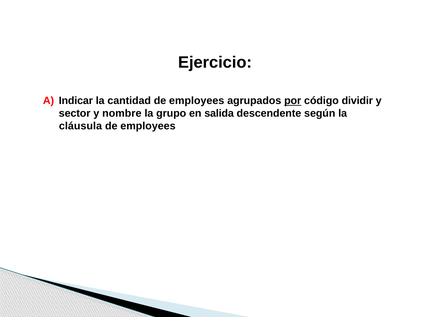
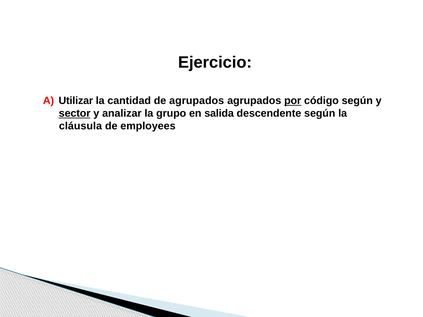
Indicar: Indicar -> Utilizar (76, 101)
cantidad de employees: employees -> agrupados (197, 101)
código dividir: dividir -> según (357, 101)
sector underline: none -> present (75, 114)
nombre: nombre -> analizar (122, 114)
